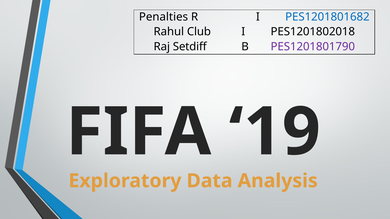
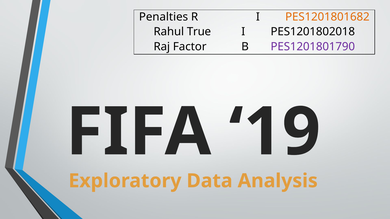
PES1201801682 colour: blue -> orange (327, 17)
Club: Club -> True (199, 32)
Setdiff: Setdiff -> Factor (190, 47)
